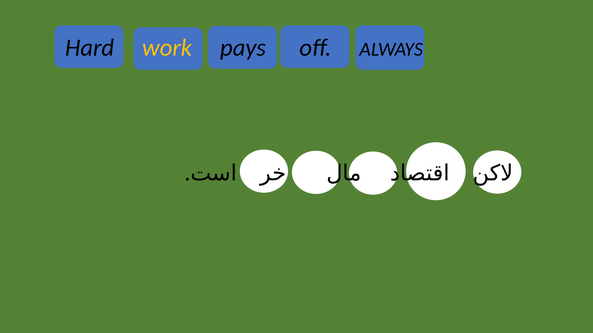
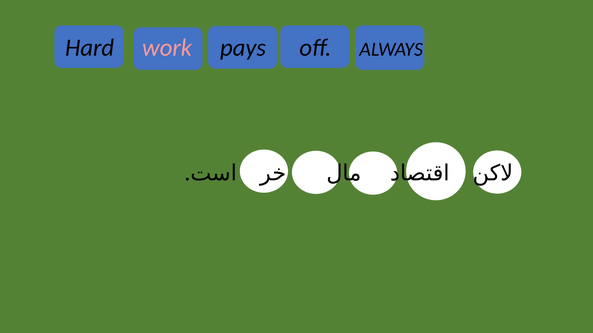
work colour: yellow -> pink (167, 48)
